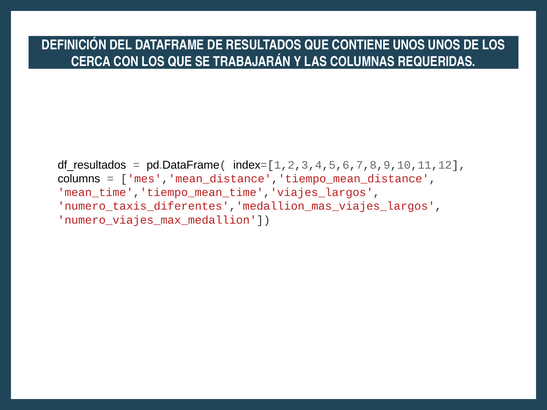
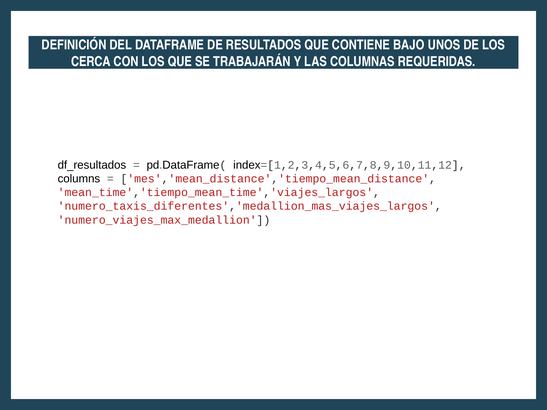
CONTIENE UNOS: UNOS -> BAJO (409, 45)
